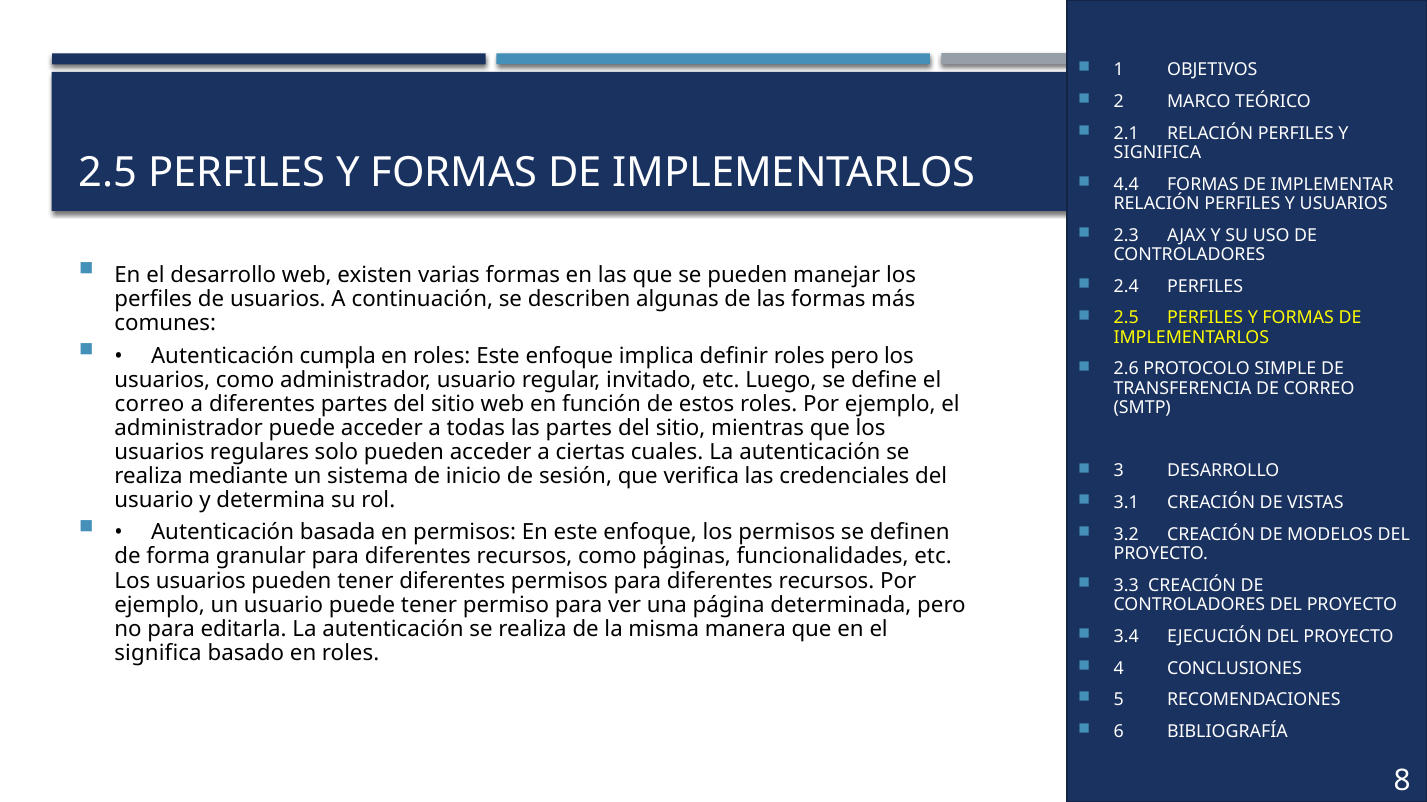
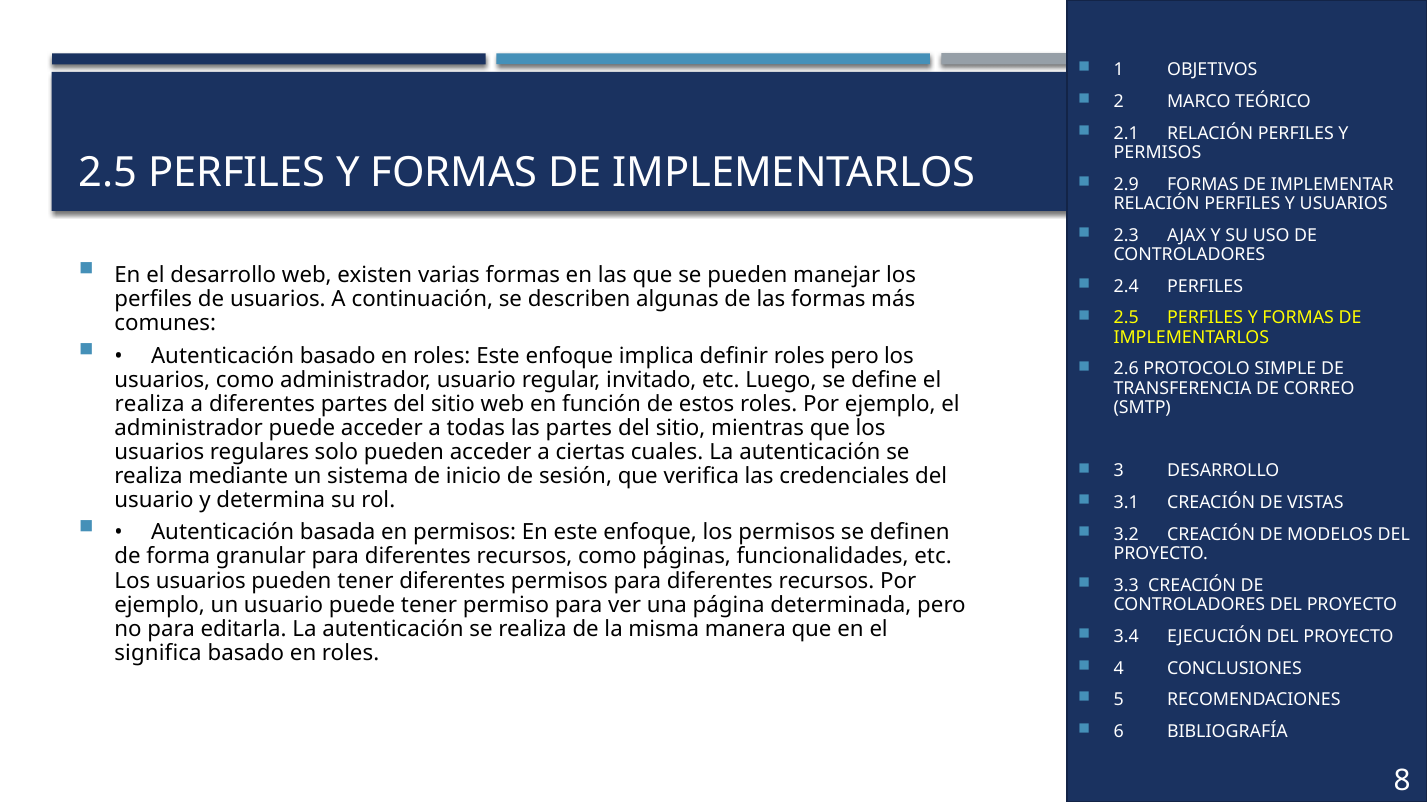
SIGNIFICA: SIGNIFICA -> PERMISOS (1158, 153)
4.4: 4.4 -> 2.9 (1126, 185)
Autenticación cumpla: cumpla -> basado (338, 356)
correo: correo -> realiza (150, 404)
